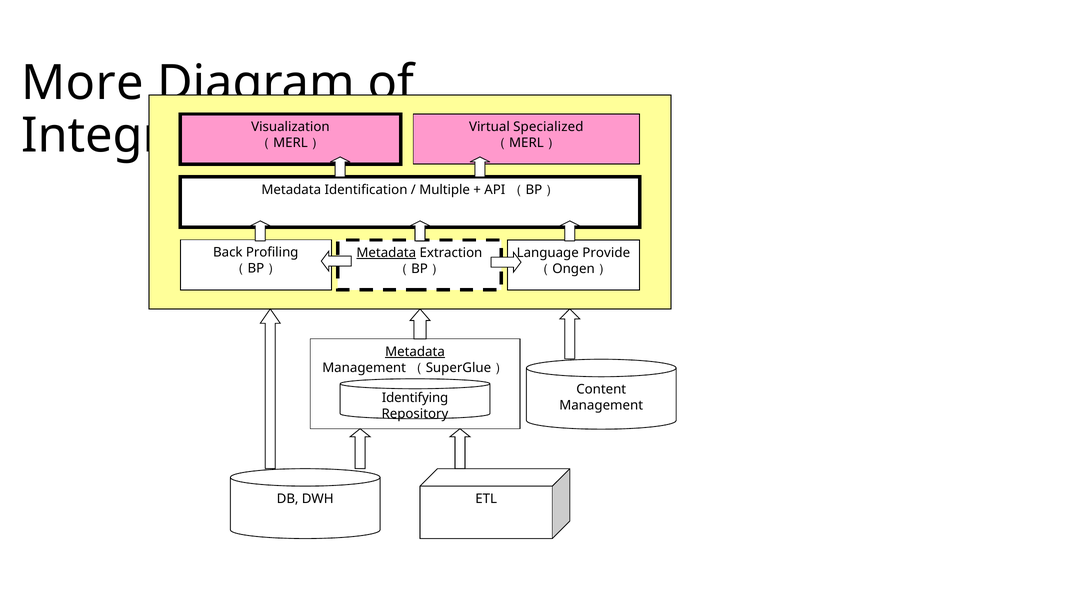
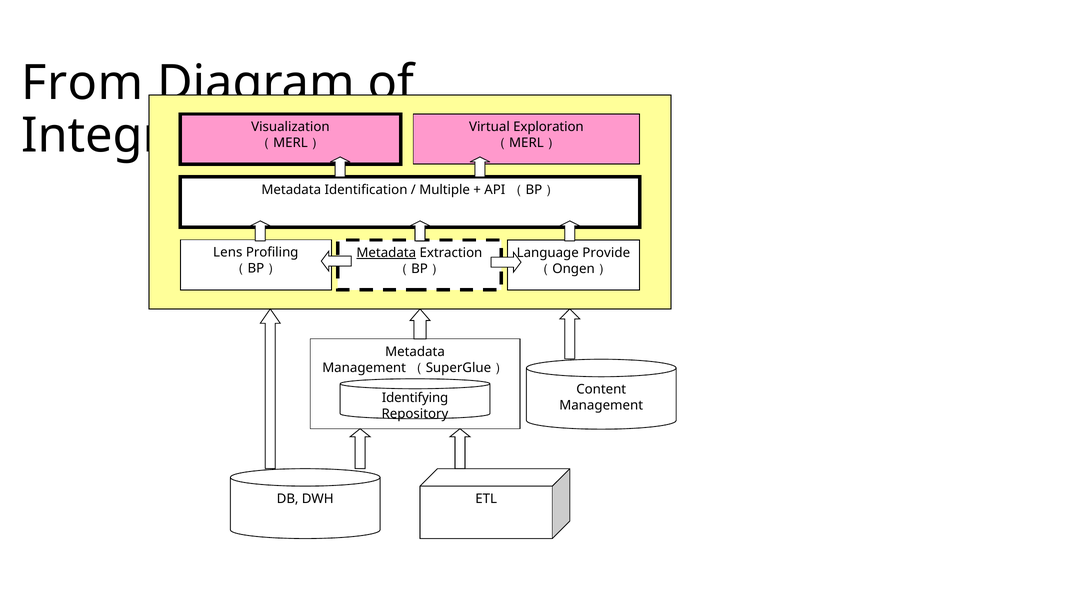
More: More -> From (83, 83)
Specialized: Specialized -> Exploration (548, 127)
Back: Back -> Lens (228, 253)
Metadata underline: present -> none (415, 352)
